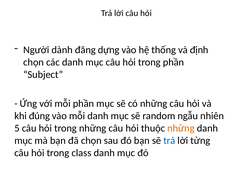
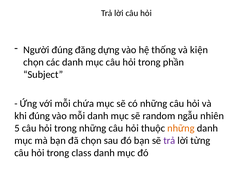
Người dành: dành -> đúng (62, 50)
định: định -> kiện (199, 50)
mỗi phần: phần -> chứa (83, 104)
trả colour: blue -> purple (169, 141)
